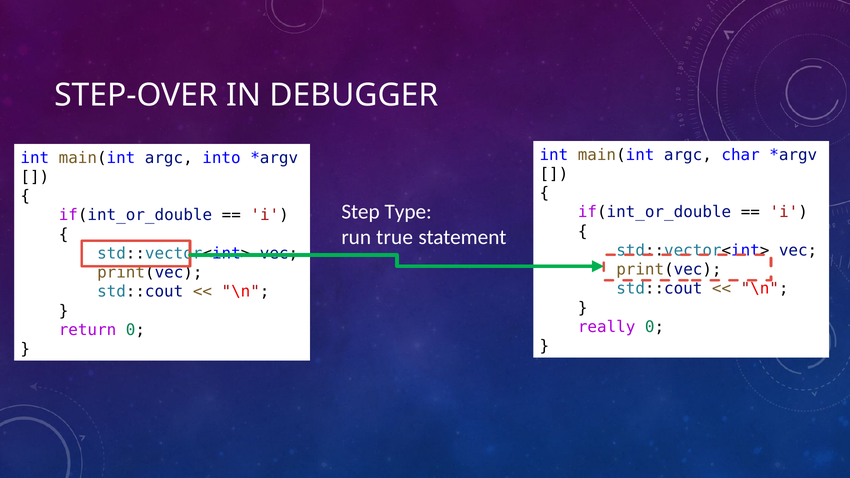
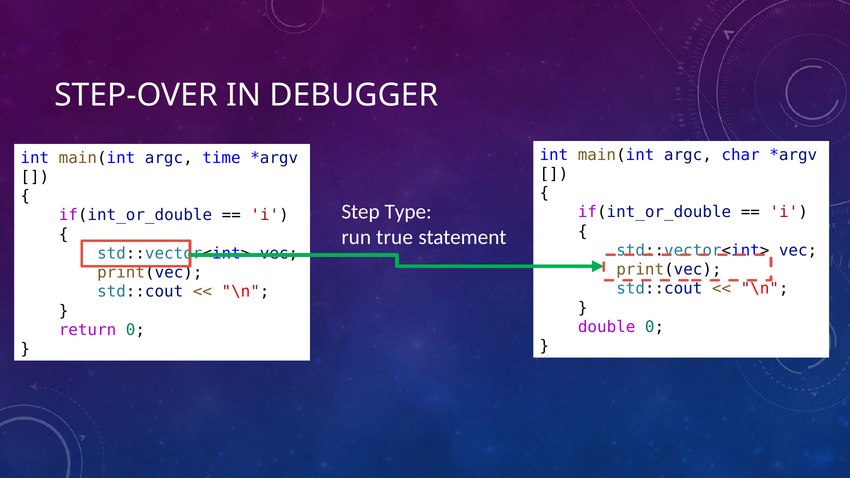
into: into -> time (221, 158)
really: really -> double (607, 327)
